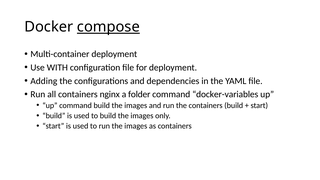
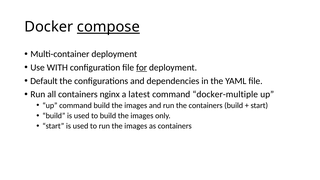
for underline: none -> present (142, 68)
Adding: Adding -> Default (44, 81)
folder: folder -> latest (139, 94)
docker-variables: docker-variables -> docker-multiple (225, 94)
